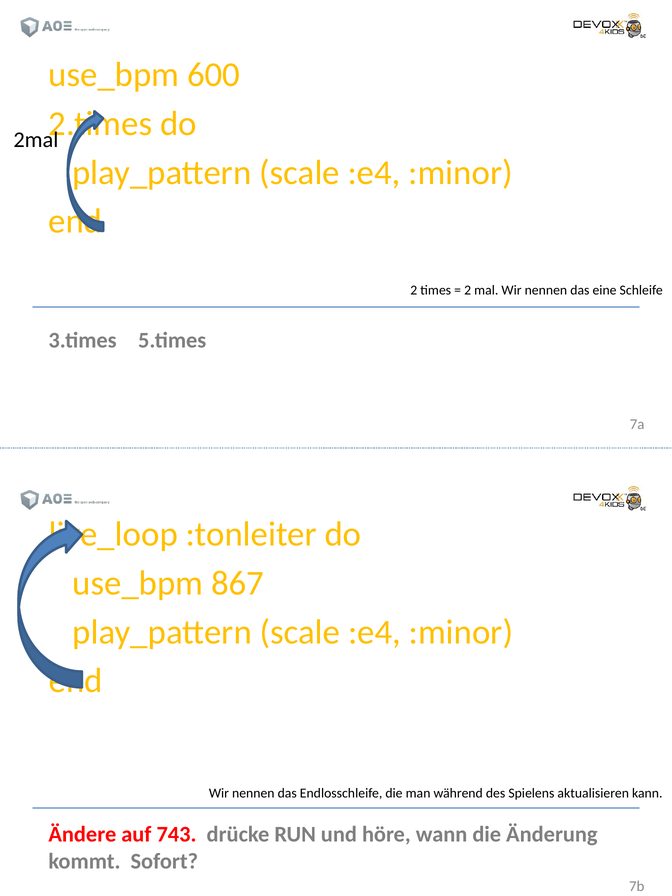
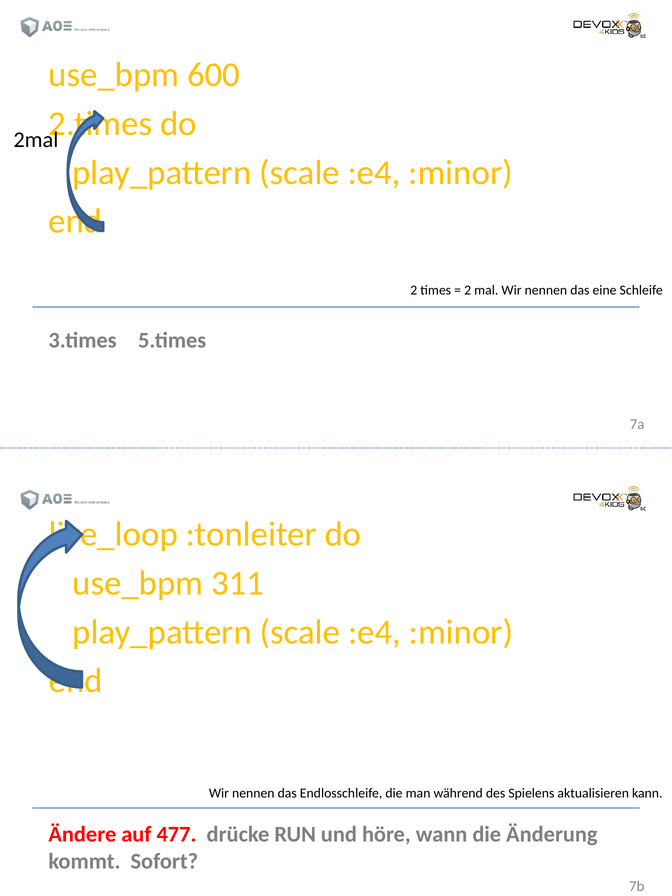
867: 867 -> 311 (238, 583)
743: 743 -> 477 (176, 834)
